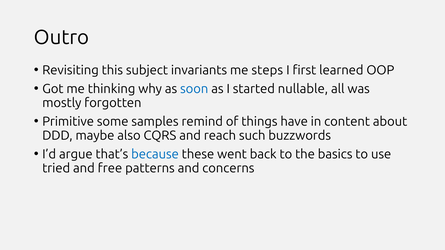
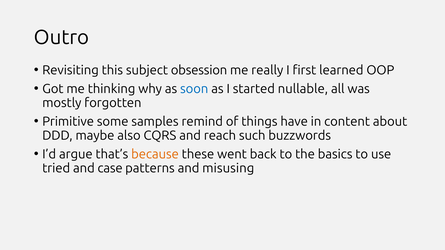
invariants: invariants -> obsession (199, 70)
steps: steps -> really (267, 70)
because colour: blue -> orange (155, 154)
free: free -> case (110, 168)
concerns: concerns -> misusing (228, 168)
